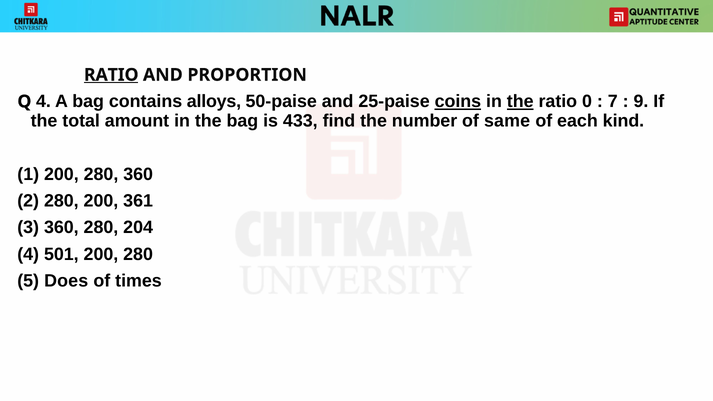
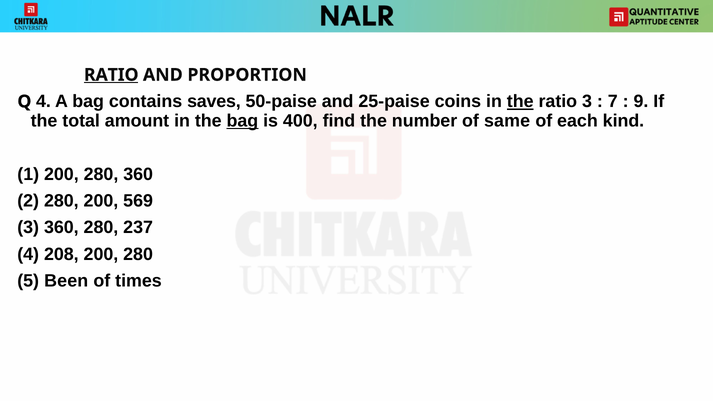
alloys: alloys -> saves (214, 102)
coins underline: present -> none (458, 102)
ratio 0: 0 -> 3 (587, 102)
bag underline: none -> present (242, 121)
433: 433 -> 400 (300, 121)
361: 361 -> 569 (138, 201)
204: 204 -> 237 (138, 228)
501: 501 -> 208 (61, 254)
Does: Does -> Been (66, 281)
